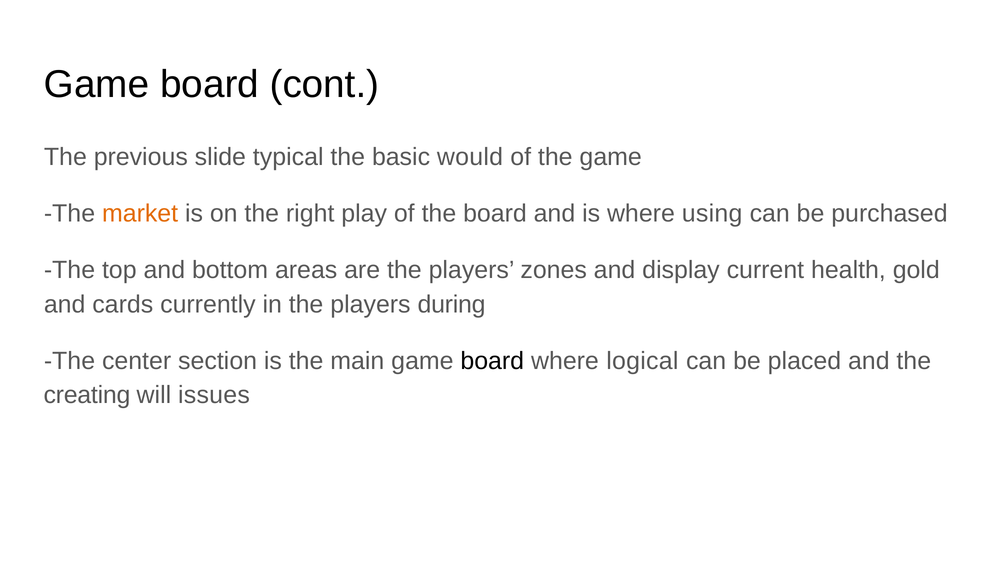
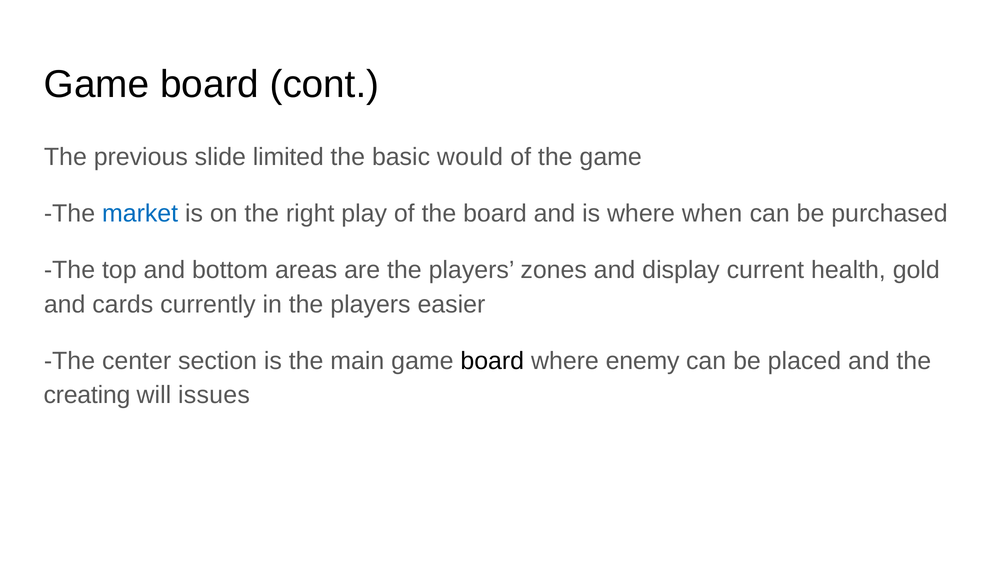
typical: typical -> limited (288, 157)
market colour: orange -> blue (140, 213)
using: using -> when (712, 213)
during: during -> easier (451, 304)
logical: logical -> enemy (643, 361)
